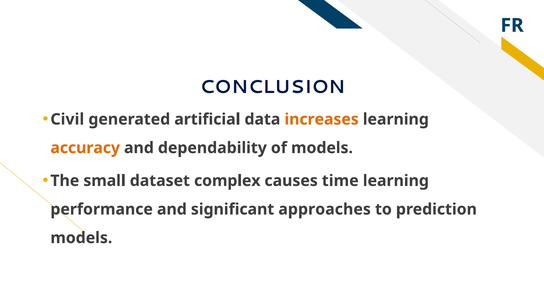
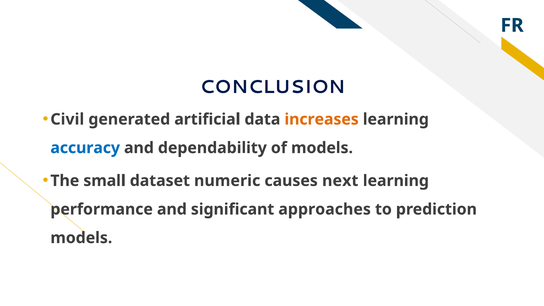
accuracy colour: orange -> blue (85, 148)
complex: complex -> numeric (227, 181)
time: time -> next (340, 181)
